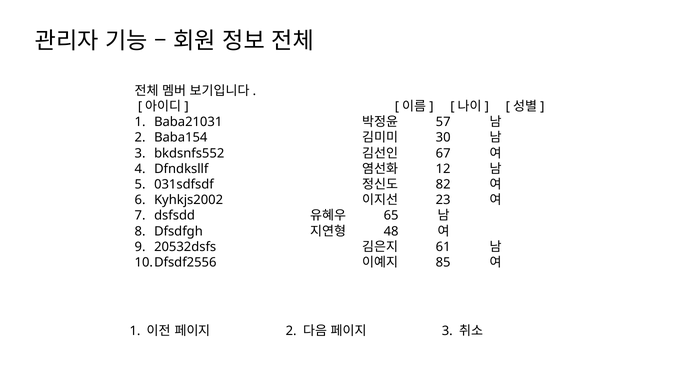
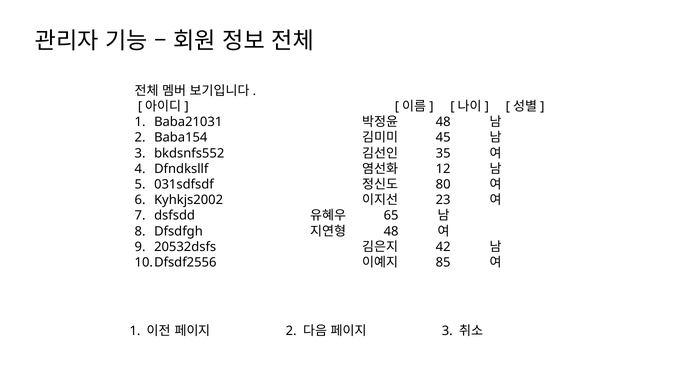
57: 57 -> 48 (443, 122)
30: 30 -> 45 (443, 138)
67: 67 -> 35 (443, 153)
82: 82 -> 80 (443, 185)
61: 61 -> 42 (443, 247)
